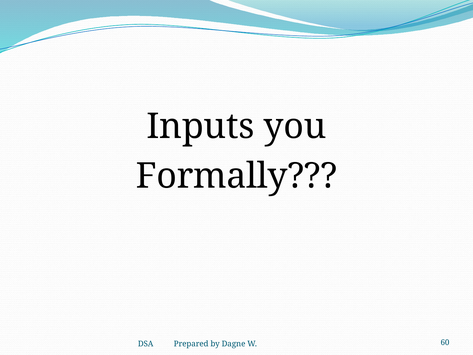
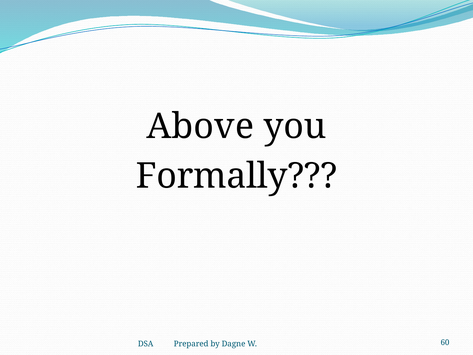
Inputs: Inputs -> Above (200, 126)
